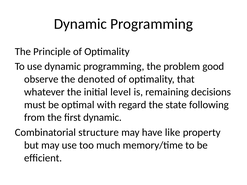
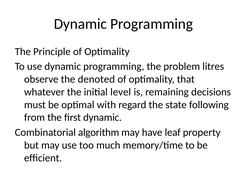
good: good -> litres (213, 67)
structure: structure -> algorithm (99, 133)
like: like -> leaf (173, 133)
